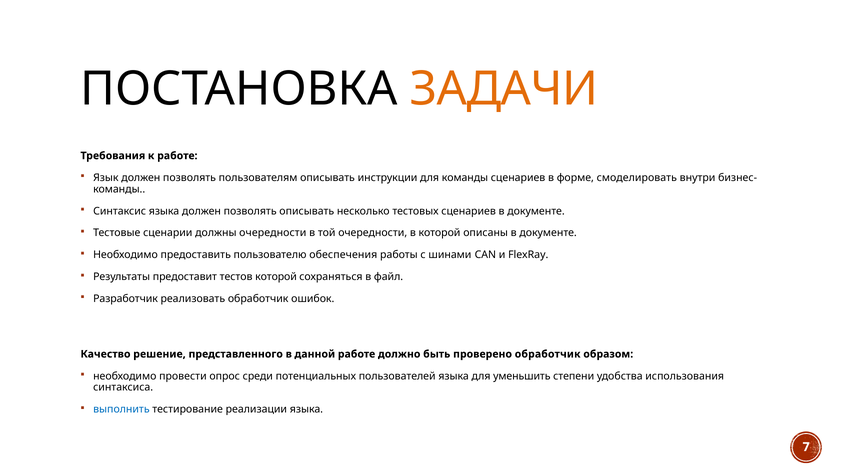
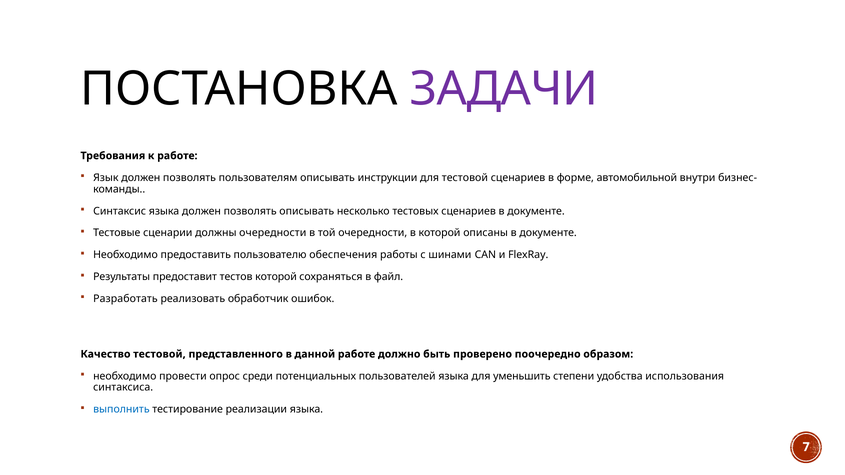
ЗАДАЧИ colour: orange -> purple (504, 89)
для команды: команды -> тестовой (465, 178)
смоделировать: смоделировать -> автомобильной (637, 178)
Разработчик: Разработчик -> Разработать (125, 299)
Качество решение: решение -> тестовой (159, 354)
проверено обработчик: обработчик -> поочередно (548, 354)
